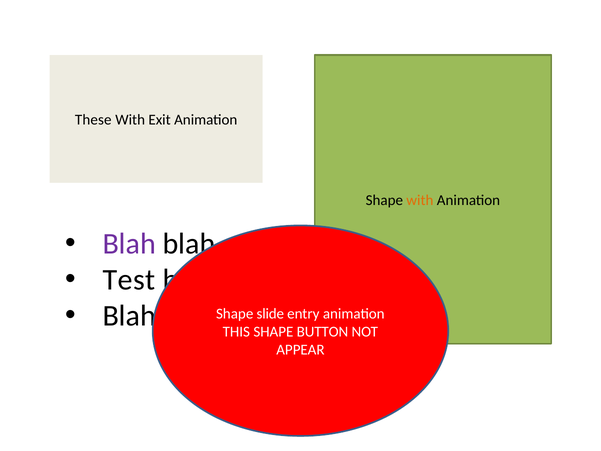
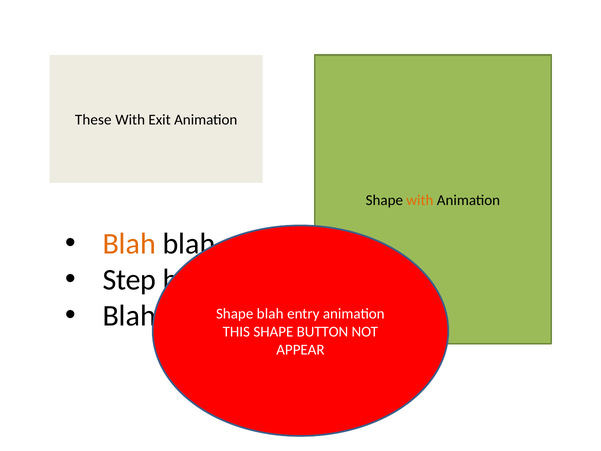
Blah colour: purple -> orange (129, 244)
Test: Test -> Step (129, 280)
Shape slide: slide -> blah (270, 314)
